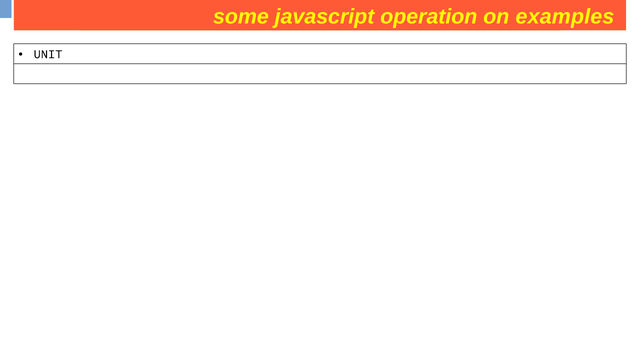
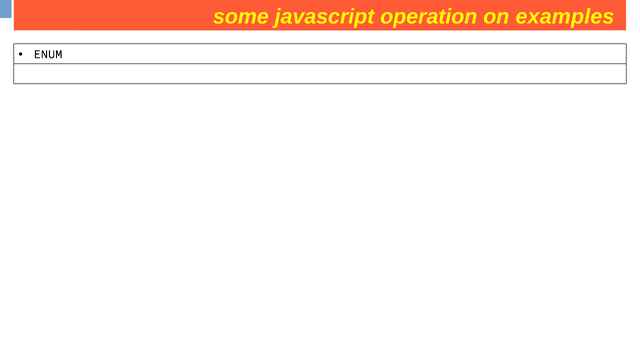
UNIT: UNIT -> ENUM (48, 54)
